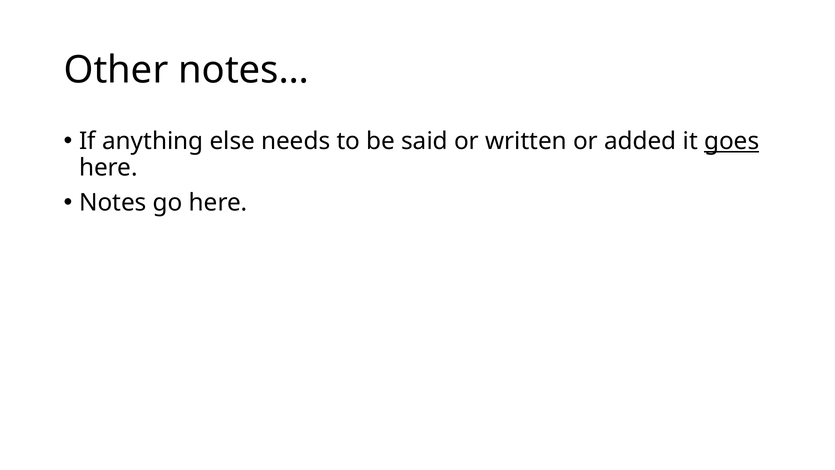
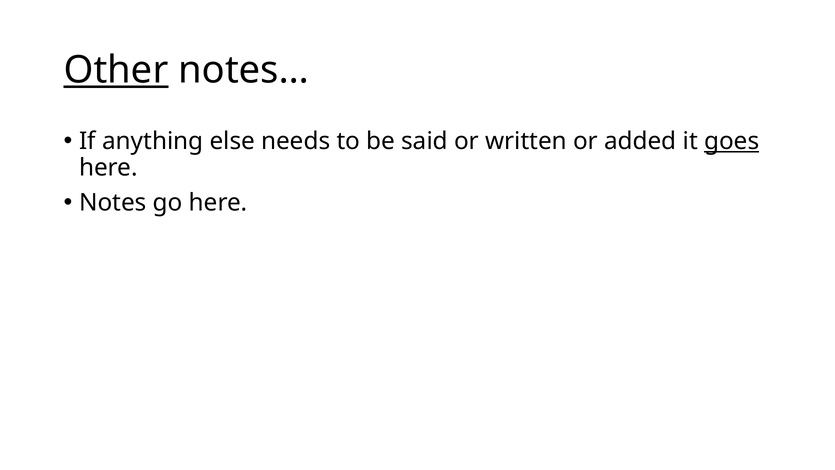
Other underline: none -> present (116, 70)
